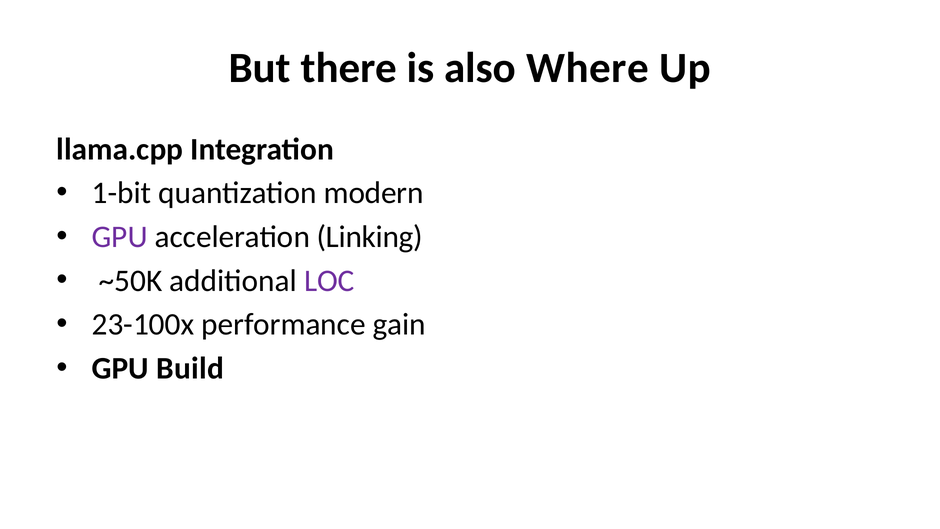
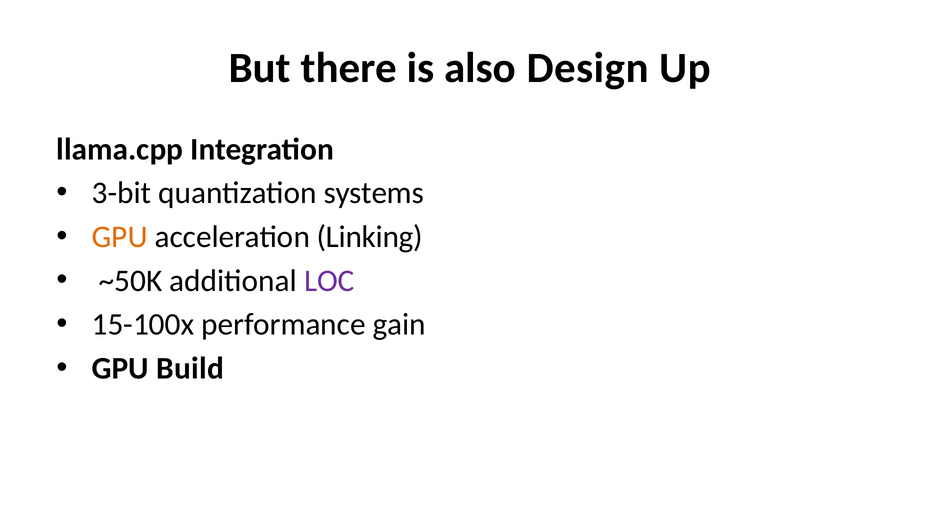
Where: Where -> Design (588, 68)
1-bit: 1-bit -> 3-bit (121, 193)
modern: modern -> systems (374, 193)
GPU colour: purple -> orange (120, 237)
23-100x: 23-100x -> 15-100x (143, 325)
